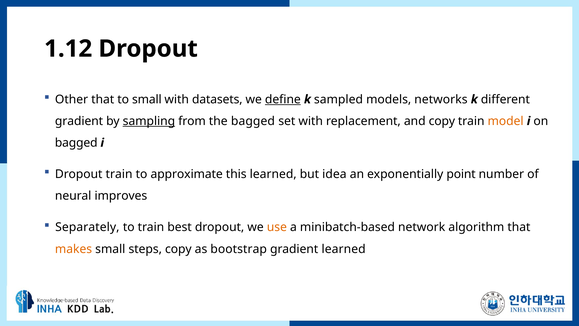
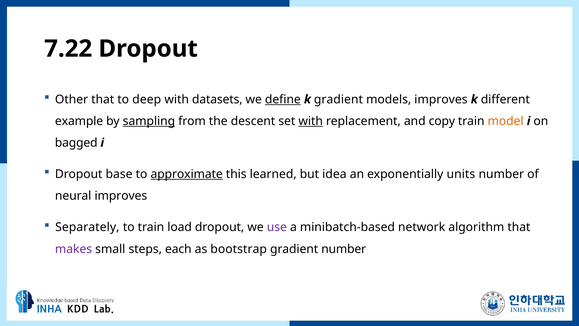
1.12: 1.12 -> 7.22 (68, 49)
to small: small -> deep (147, 99)
k sampled: sampled -> gradient (338, 99)
models networks: networks -> improves (441, 99)
gradient: gradient -> example (79, 121)
the bagged: bagged -> descent (253, 121)
with underline: none -> present (311, 121)
Dropout train: train -> base (119, 174)
approximate underline: none -> present (187, 174)
point: point -> units (461, 174)
best: best -> load (180, 227)
use colour: orange -> purple (277, 227)
makes colour: orange -> purple (74, 249)
steps copy: copy -> each (178, 249)
gradient learned: learned -> number (344, 249)
